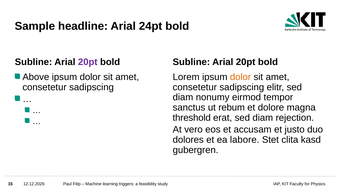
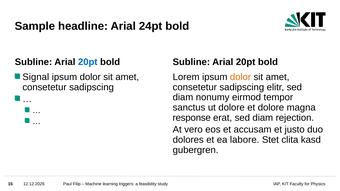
20pt colour: purple -> blue (88, 62)
Above: Above -> Signal (36, 77)
ut rebum: rebum -> dolore (232, 108)
threshold: threshold -> response (192, 118)
